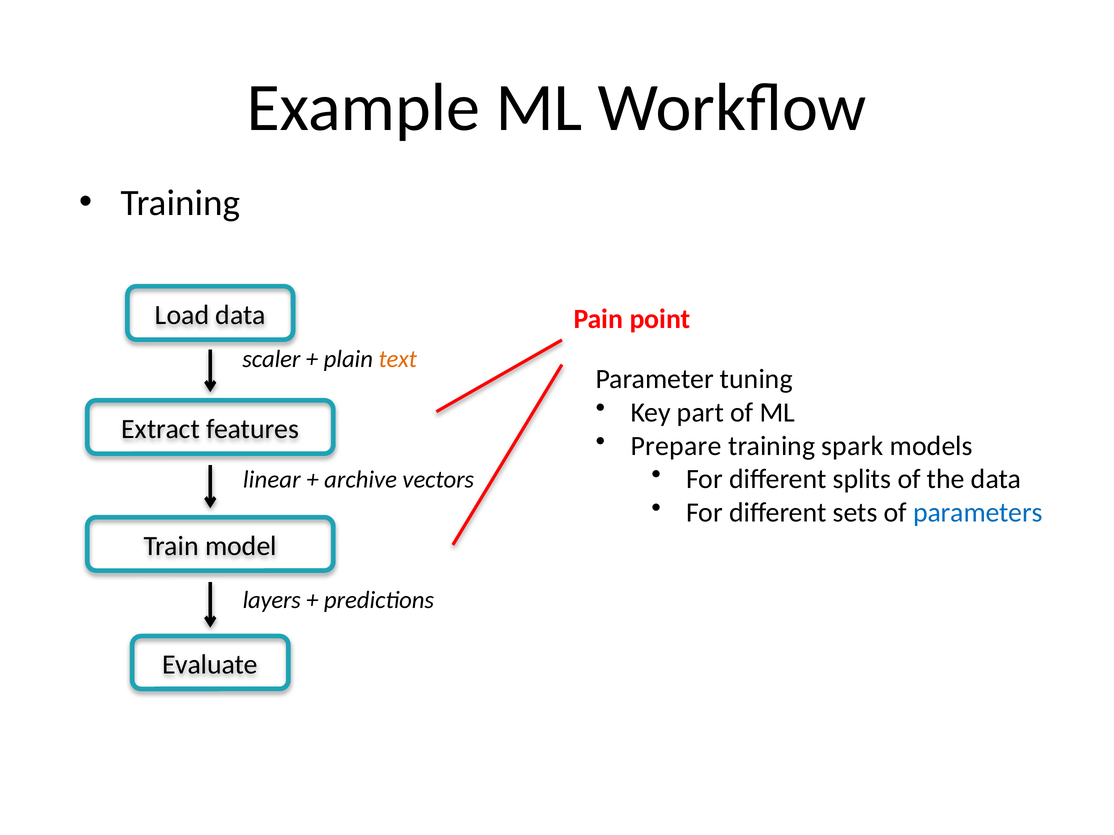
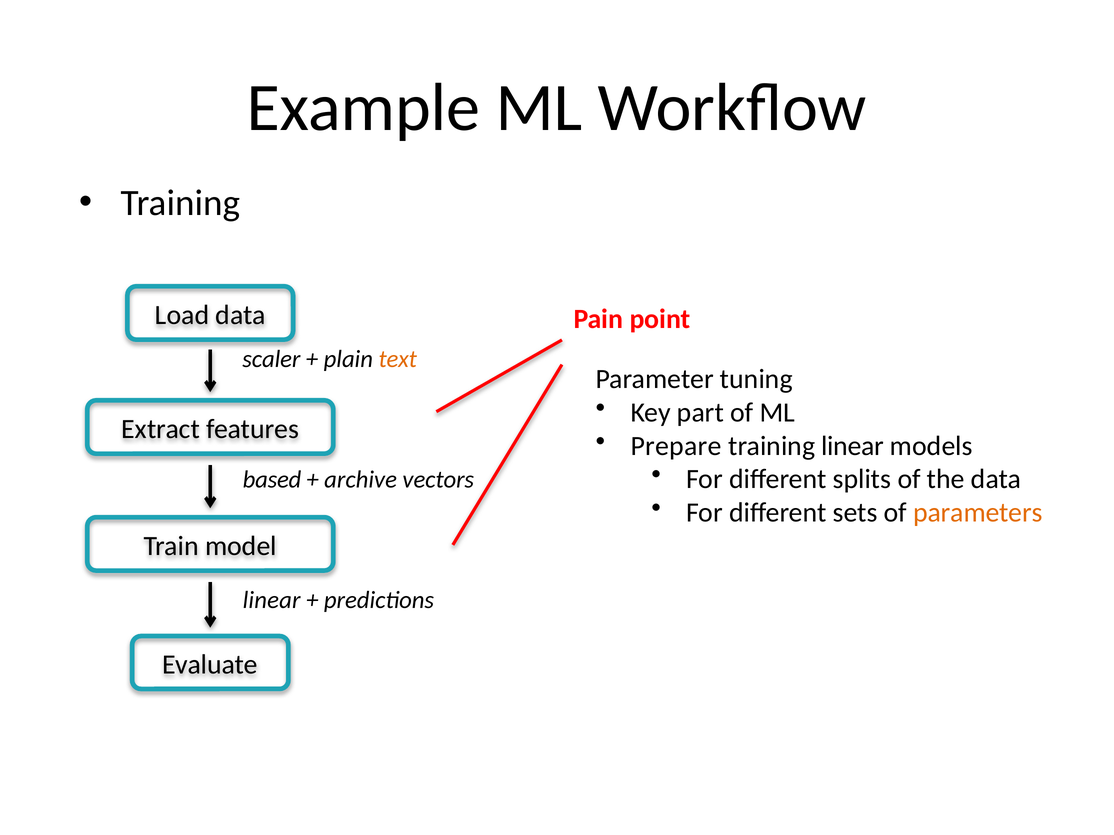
training spark: spark -> linear (853, 446)
linear: linear -> based (272, 480)
parameters colour: blue -> orange (978, 513)
layers: layers -> linear (272, 600)
